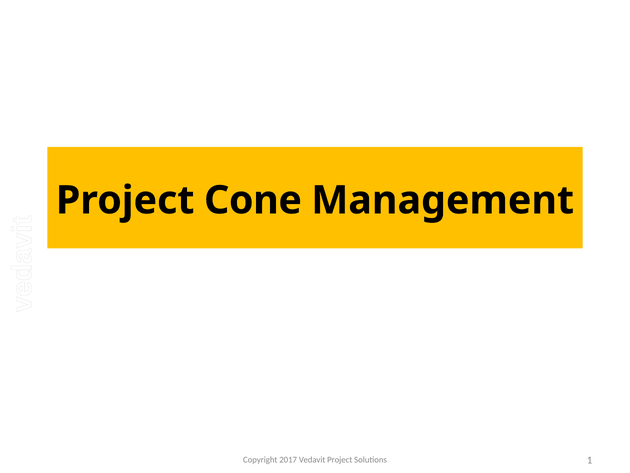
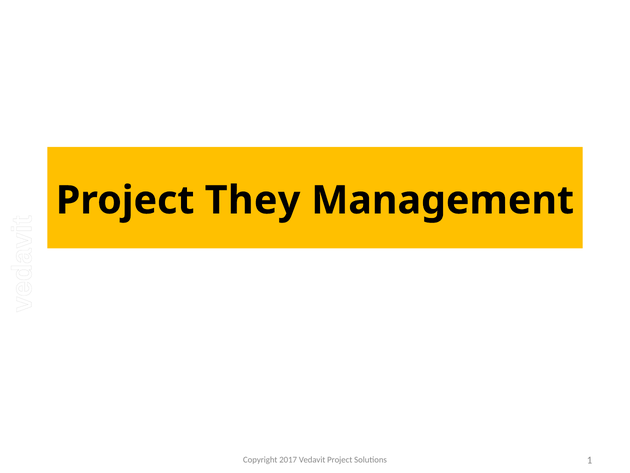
Cone: Cone -> They (253, 200)
